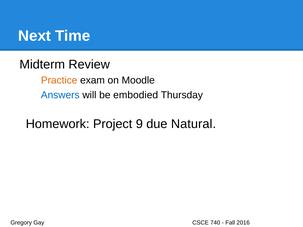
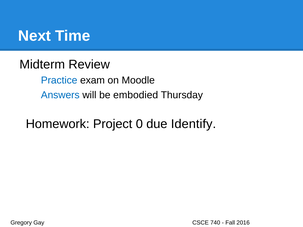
Practice colour: orange -> blue (59, 81)
9: 9 -> 0 (139, 124)
Natural: Natural -> Identify (193, 124)
